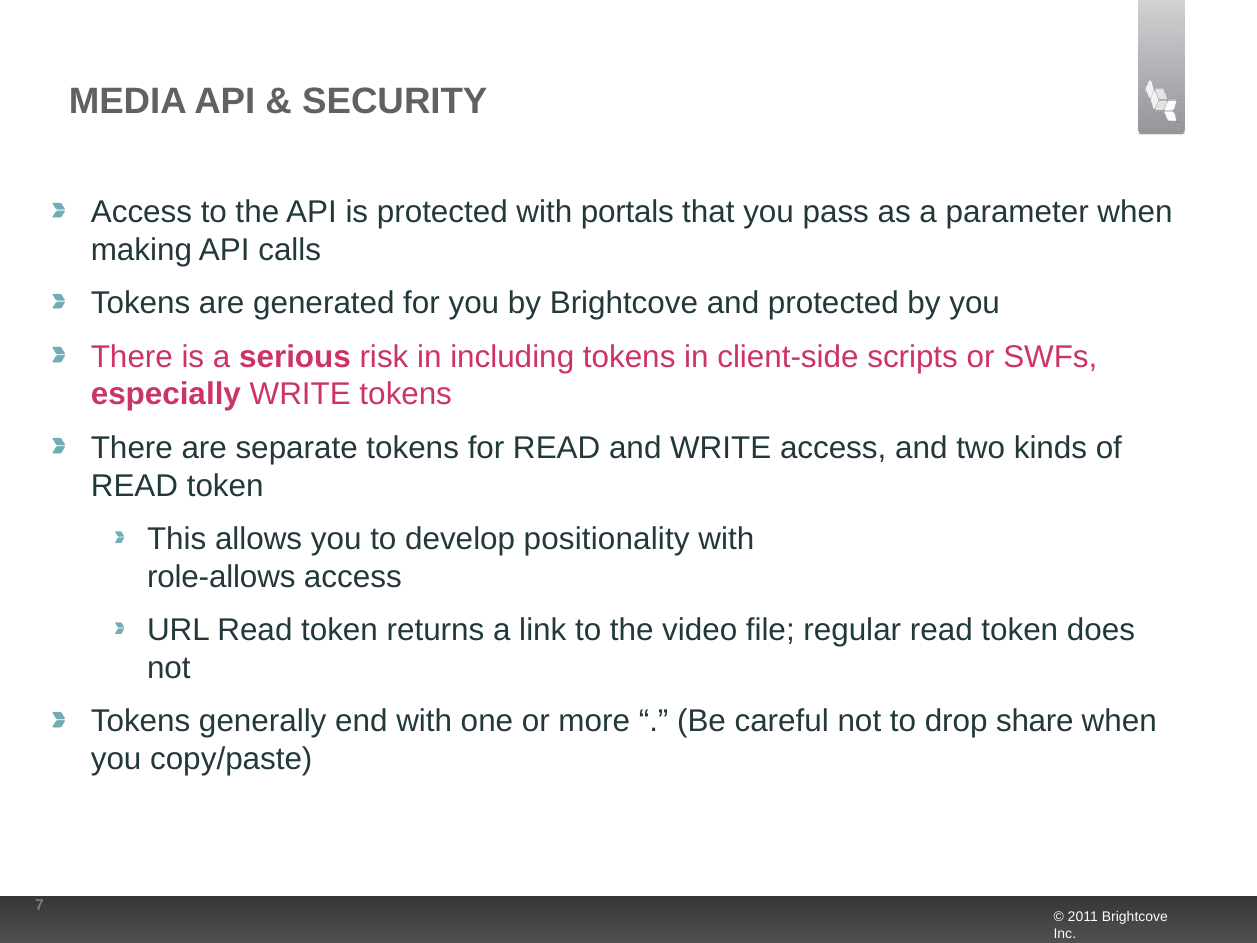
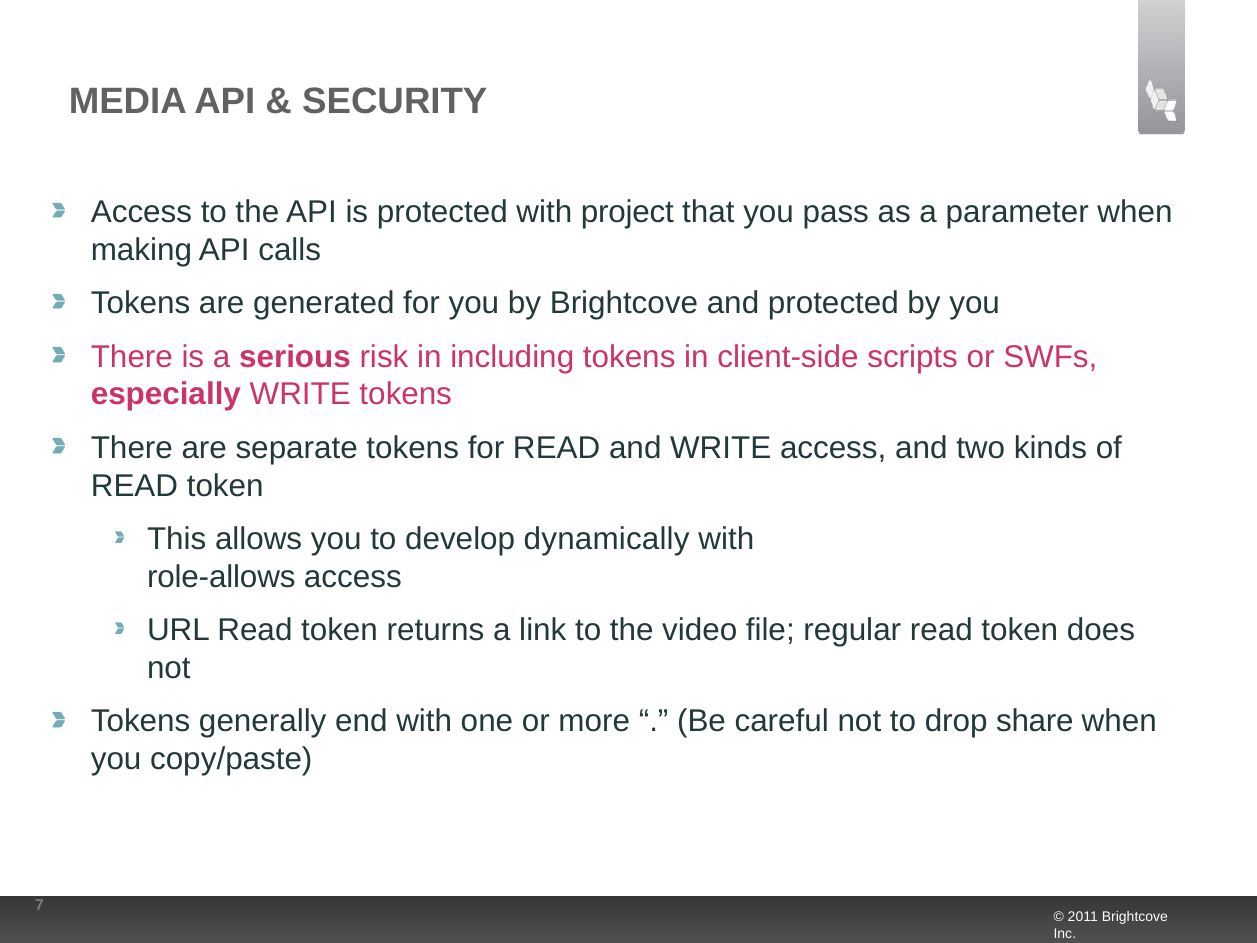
portals: portals -> project (627, 212)
positionality: positionality -> dynamically (607, 539)
